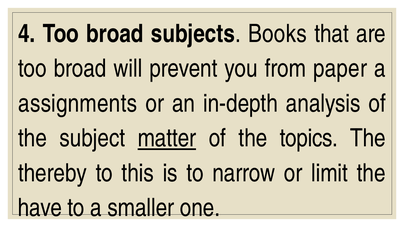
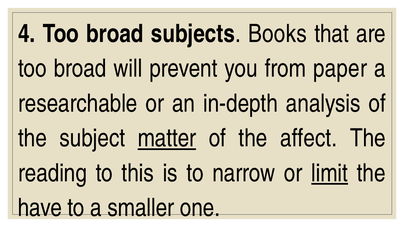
assignments: assignments -> researchable (78, 104)
topics: topics -> affect (309, 138)
thereby: thereby -> reading (53, 173)
limit underline: none -> present (330, 173)
